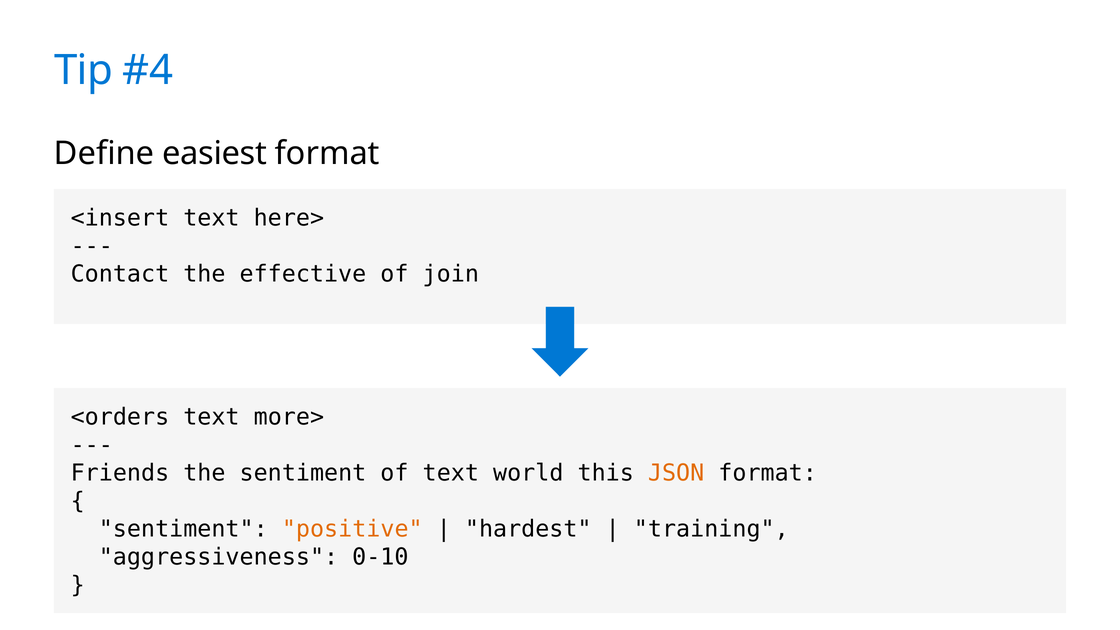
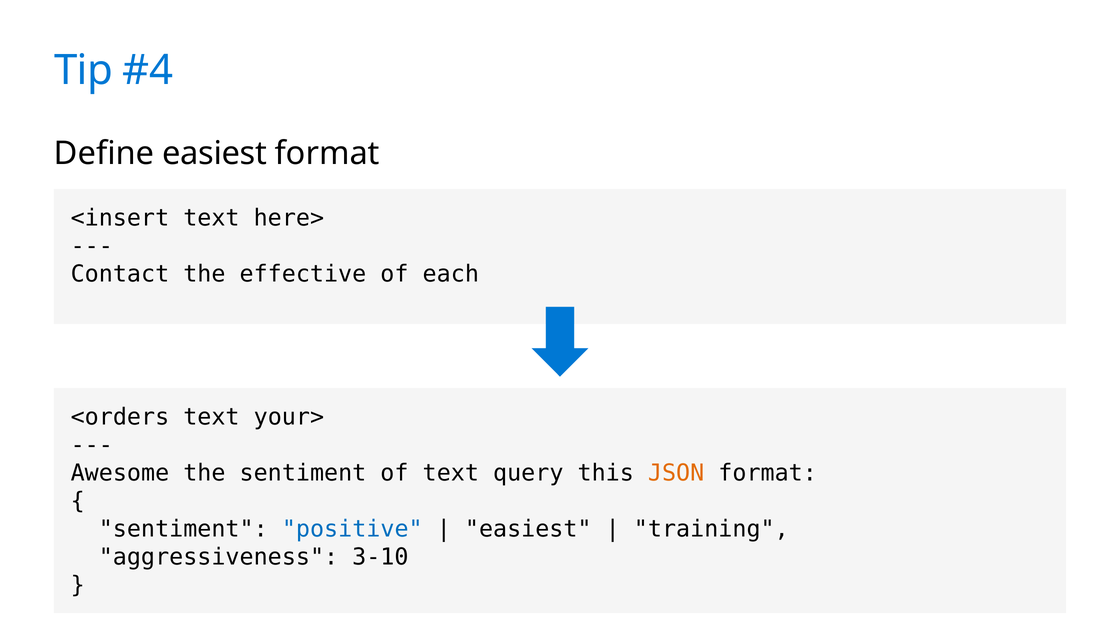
join: join -> each (451, 274)
more>: more> -> your> (289, 417)
Friends: Friends -> Awesome (120, 473)
world: world -> query (528, 473)
positive colour: orange -> blue (352, 529)
hardest: hardest -> easiest (528, 529)
0-10: 0-10 -> 3-10 (380, 557)
